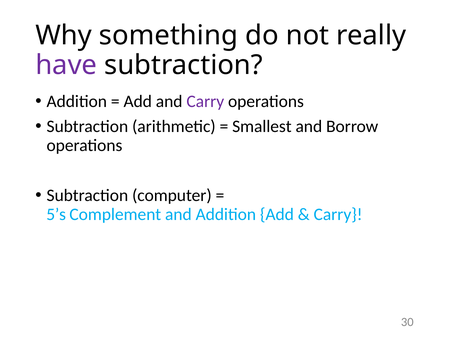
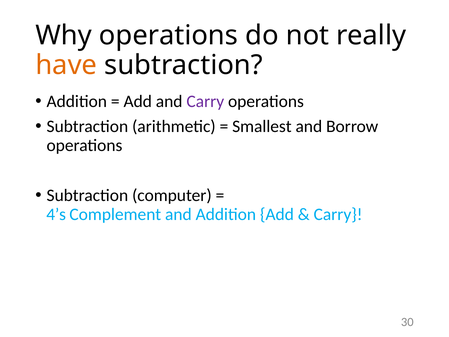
Why something: something -> operations (168, 35)
have colour: purple -> orange (66, 65)
5’s: 5’s -> 4’s (56, 214)
